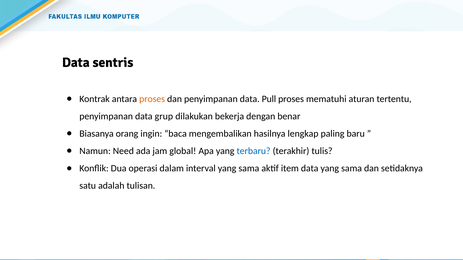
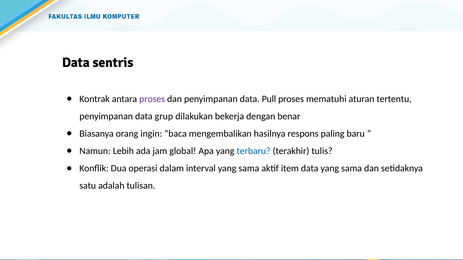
proses colour: orange -> purple (152, 99)
lengkap: lengkap -> respons (303, 134)
Need: Need -> Lebih (123, 151)
